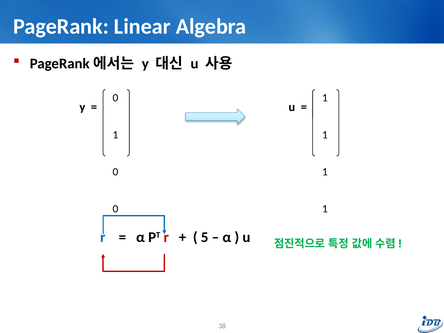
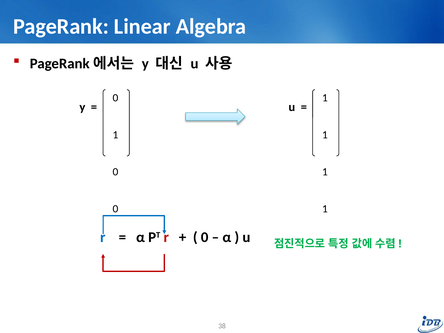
5: 5 -> 0 (205, 237)
